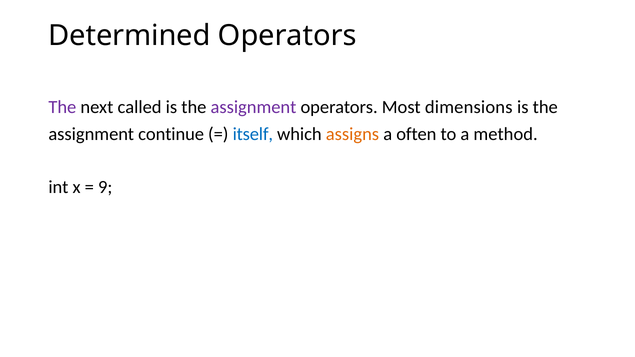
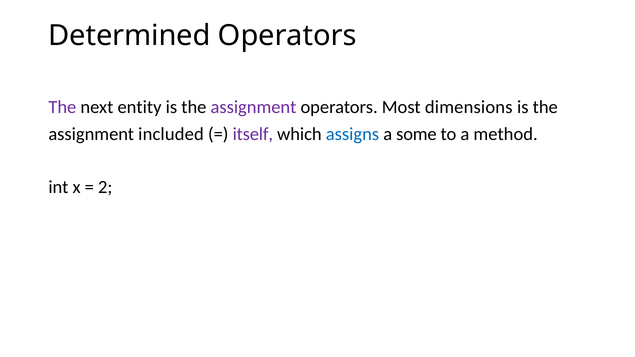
called: called -> entity (140, 107)
continue: continue -> included (171, 134)
itself colour: blue -> purple (253, 134)
assigns colour: orange -> blue (352, 134)
often: often -> some (416, 134)
9: 9 -> 2 (105, 187)
